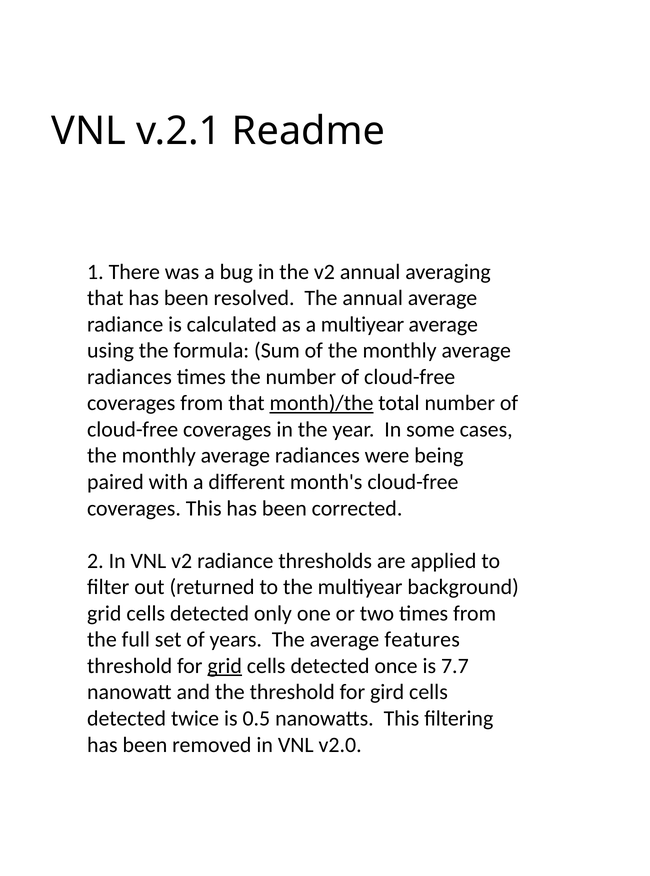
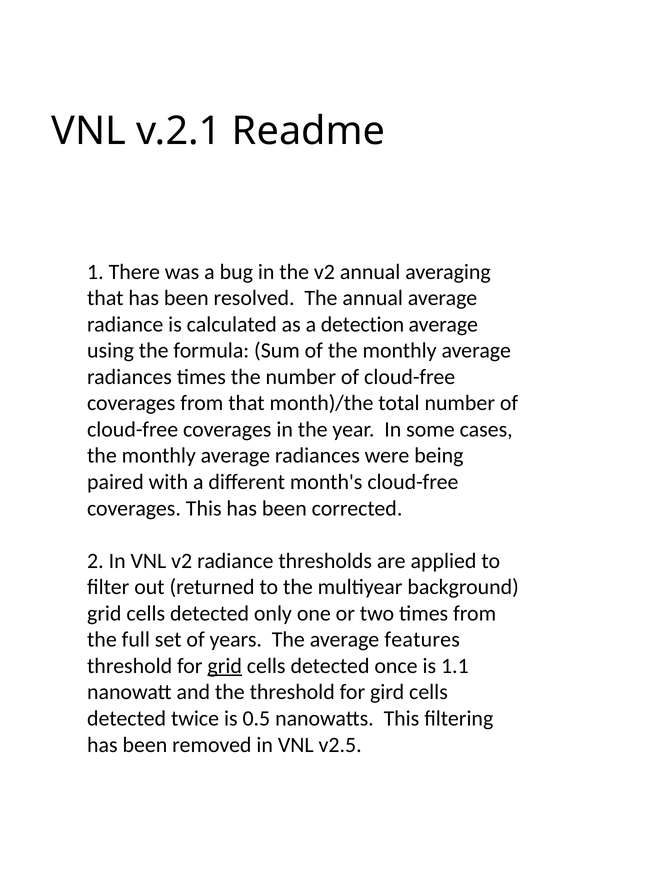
a multiyear: multiyear -> detection (362, 324)
month)/the underline: present -> none (322, 403)
7.7: 7.7 -> 1.1 (455, 666)
v2.0: v2.0 -> v2.5 (340, 744)
